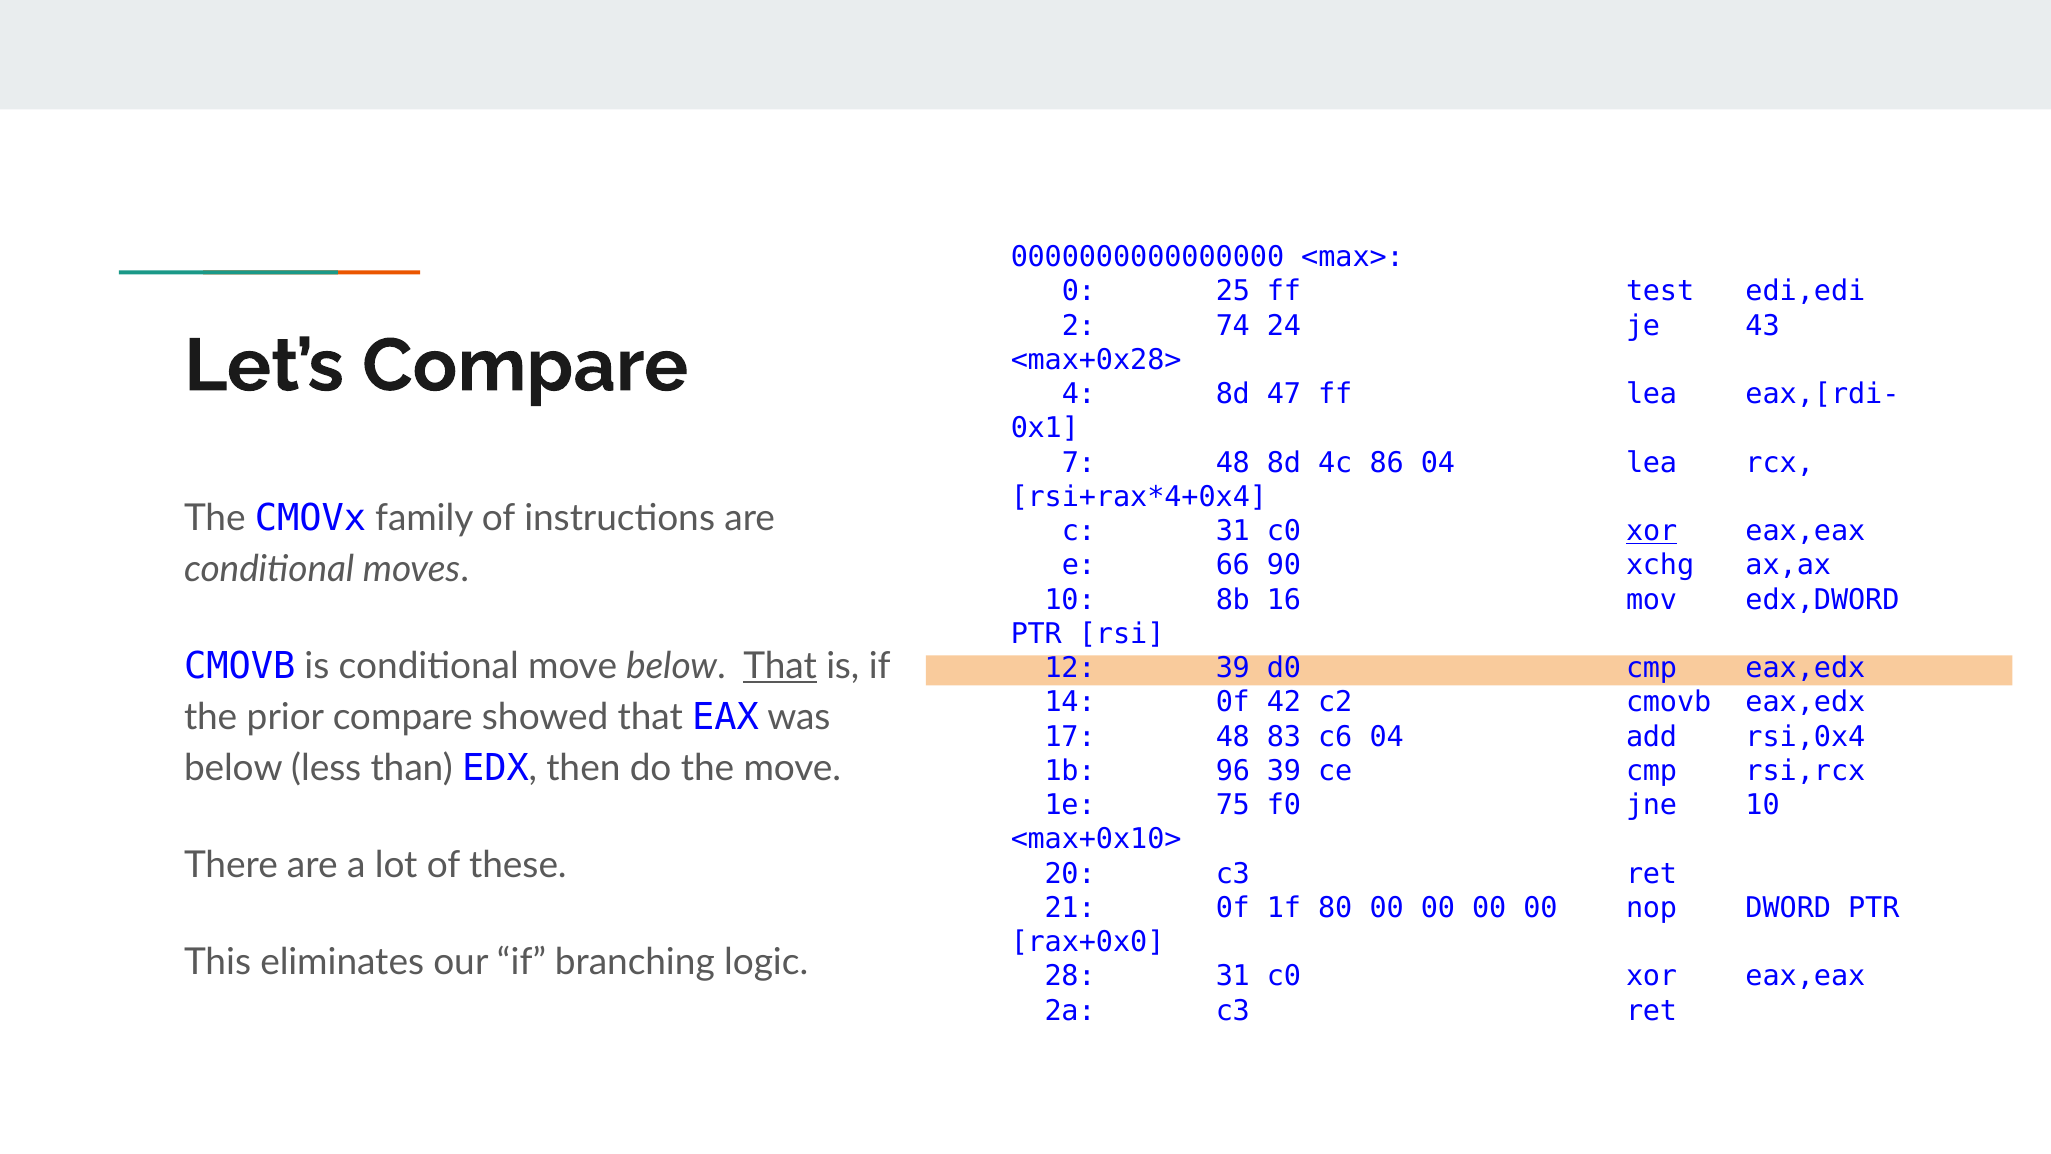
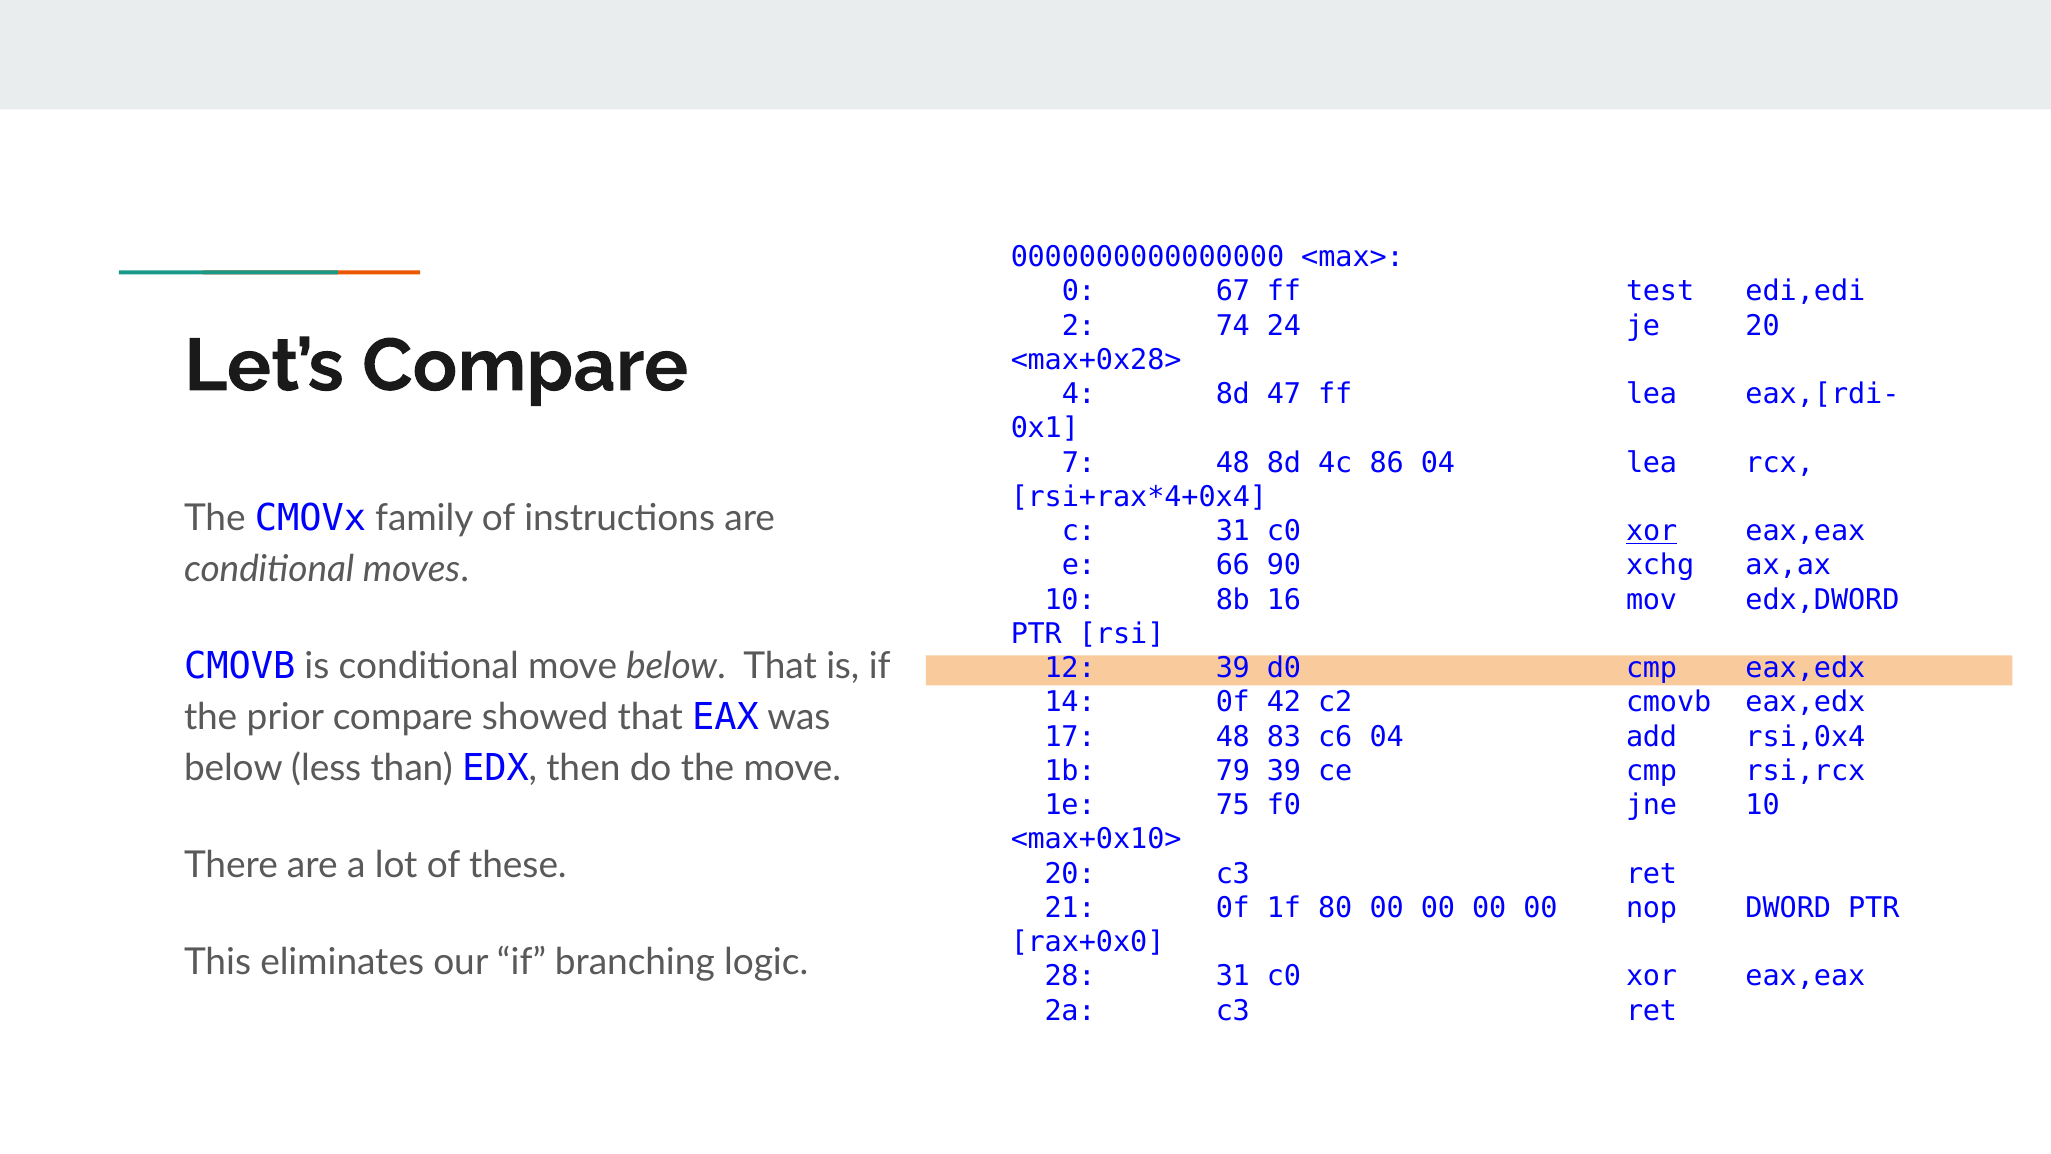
25: 25 -> 67 (1233, 291)
je 43: 43 -> 20 (1763, 326)
That underline: present -> none (780, 666)
96: 96 -> 79 (1233, 771)
